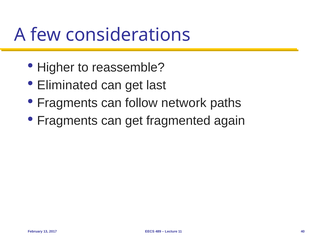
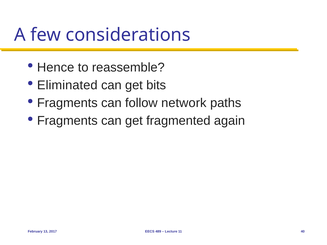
Higher: Higher -> Hence (56, 67)
last: last -> bits (156, 85)
